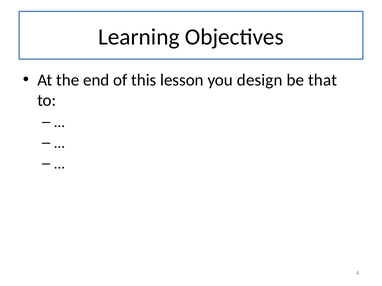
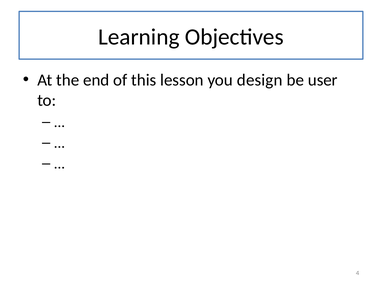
that: that -> user (323, 80)
